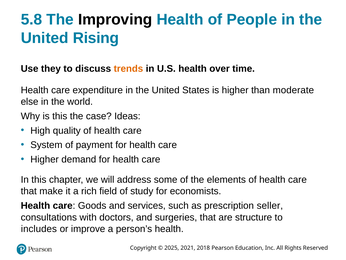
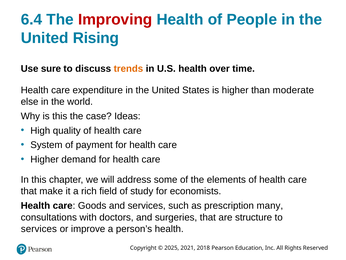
5.8: 5.8 -> 6.4 (31, 20)
Improving colour: black -> red (115, 20)
they: they -> sure (51, 69)
seller: seller -> many (270, 205)
includes: includes -> services (39, 228)
